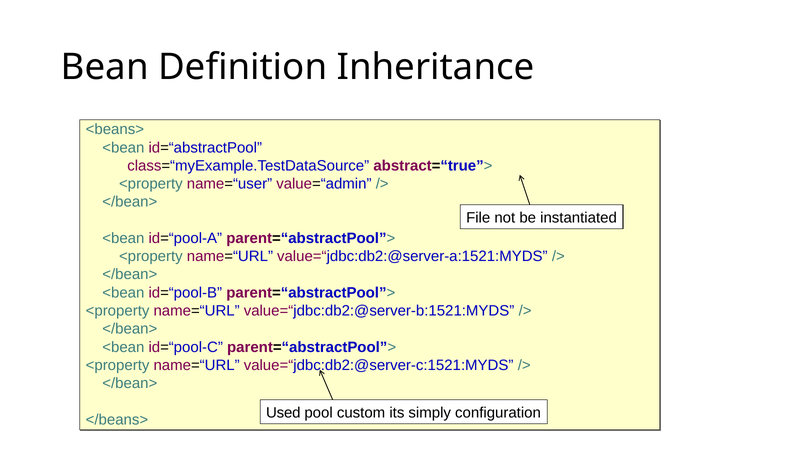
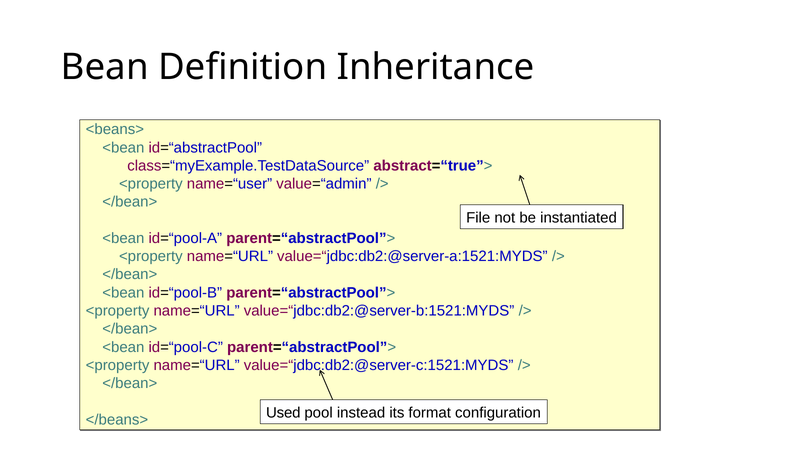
custom: custom -> instead (361, 413)
simply: simply -> format (430, 413)
